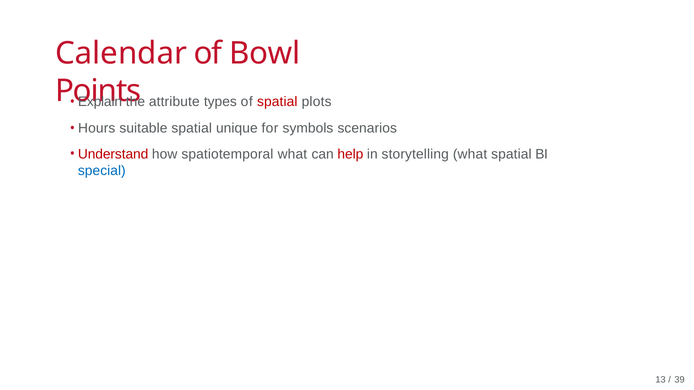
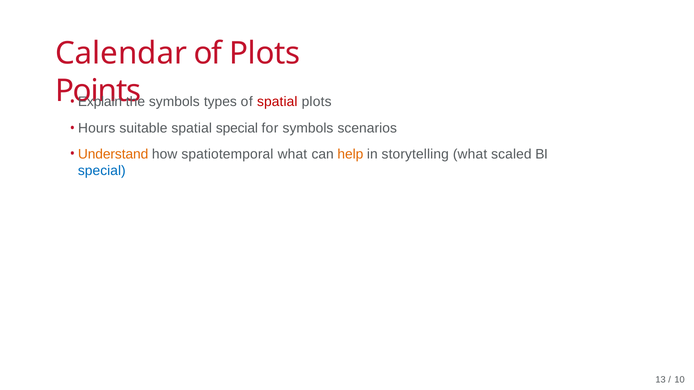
of Bowl: Bowl -> Plots (265, 53)
attribute: attribute -> symbols (174, 102)
spatial unique: unique -> special (237, 128)
Understand colour: red -> orange (113, 154)
help colour: red -> orange (350, 154)
what spatial: spatial -> scaled (511, 154)
39: 39 -> 10 (680, 380)
